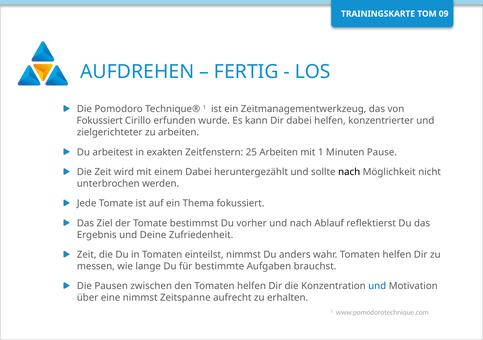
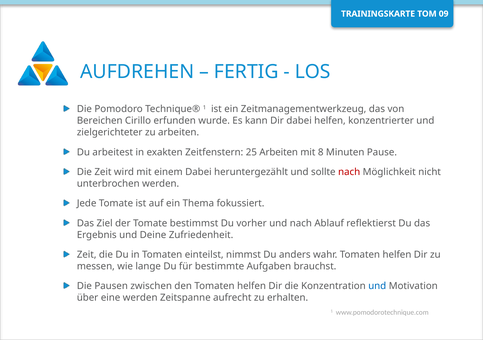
Fokussiert: Fokussiert -> Bereichen (100, 121)
mit 1: 1 -> 8 (321, 152)
nach colour: black -> red (349, 172)
eine nimmst: nimmst -> werden (140, 298)
